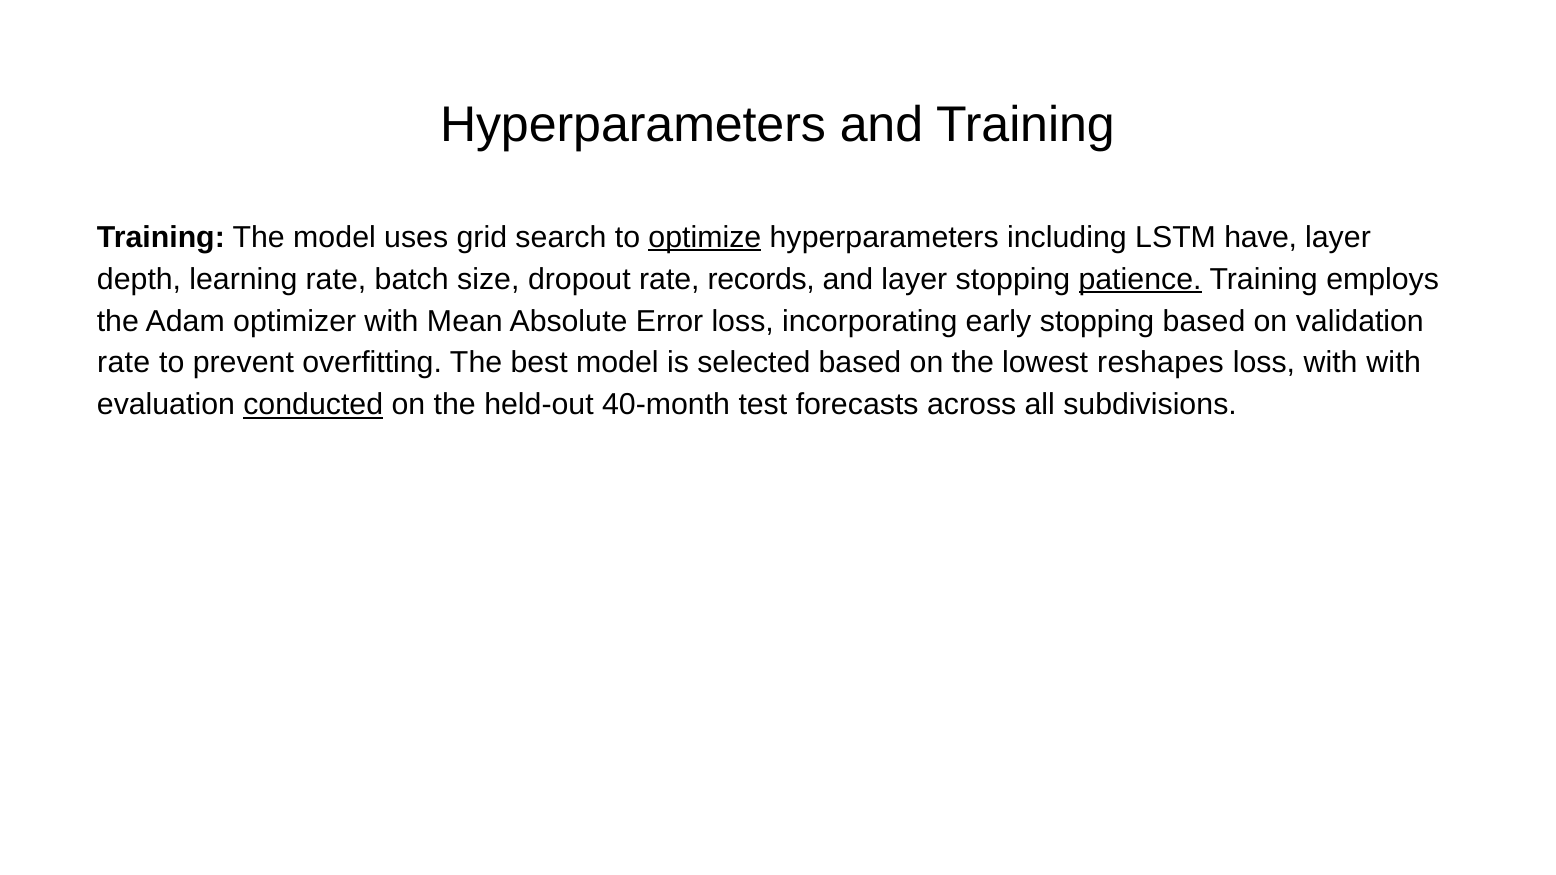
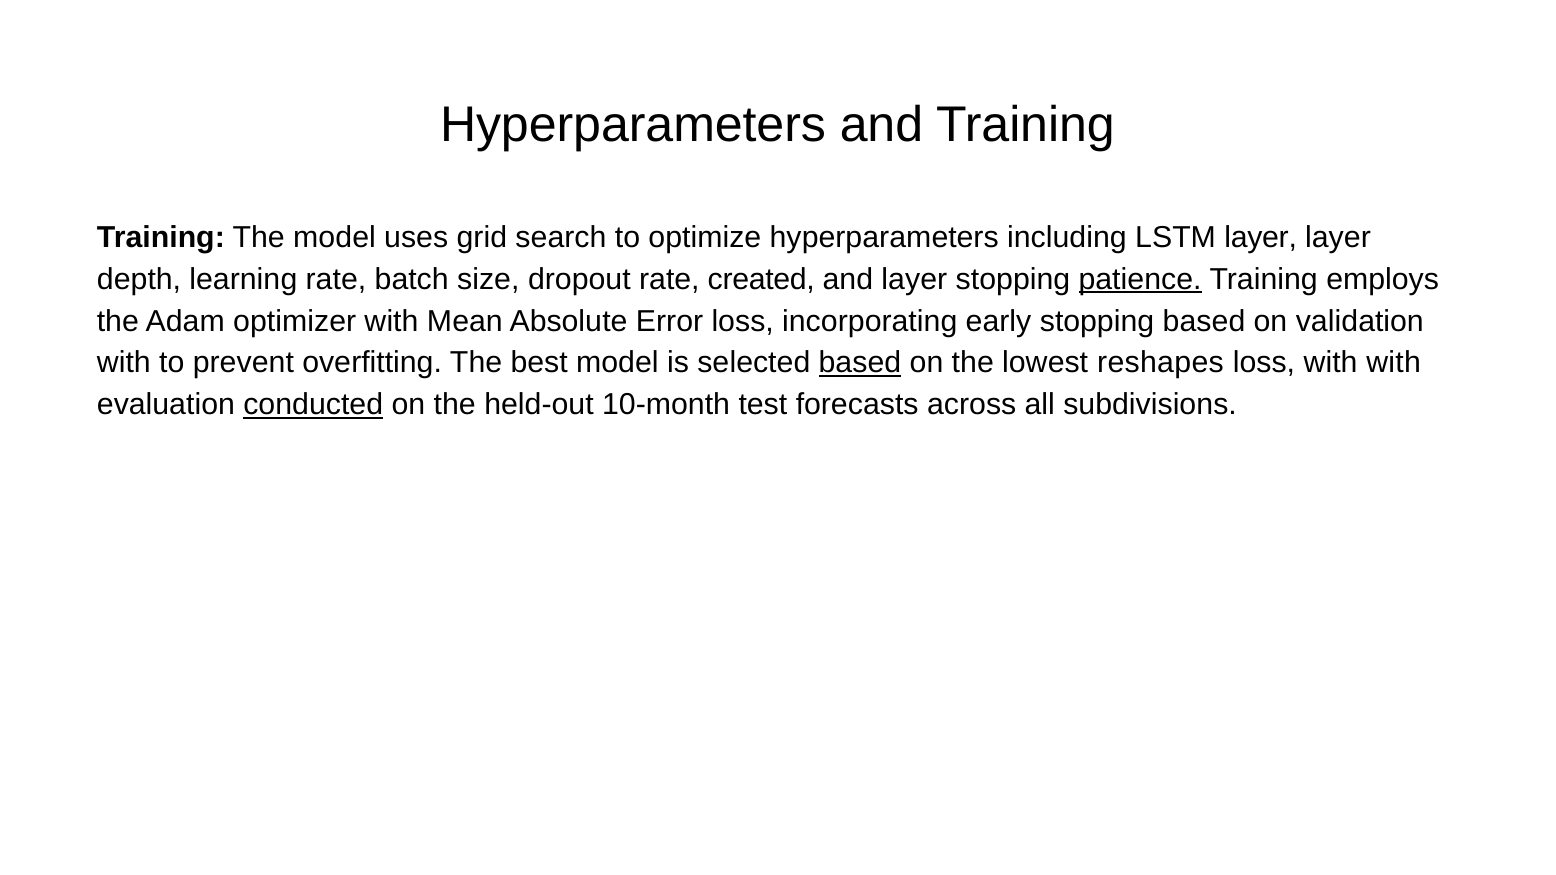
optimize underline: present -> none (705, 237)
LSTM have: have -> layer (1261, 237)
records: records -> created (761, 279)
rate: rate -> with (124, 363)
based underline: none -> present (860, 363)
40-month: 40-month -> 10-month (666, 405)
